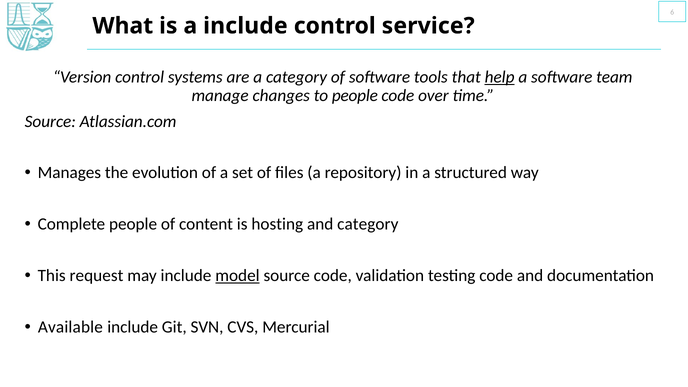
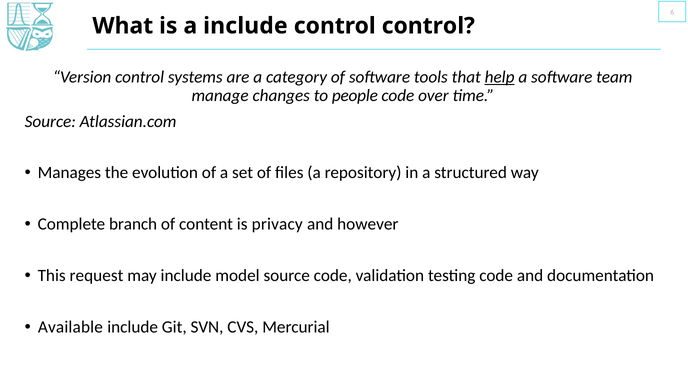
control service: service -> control (428, 26)
Complete people: people -> branch (133, 224)
hosting: hosting -> privacy (277, 224)
and category: category -> however (368, 224)
model underline: present -> none (237, 276)
